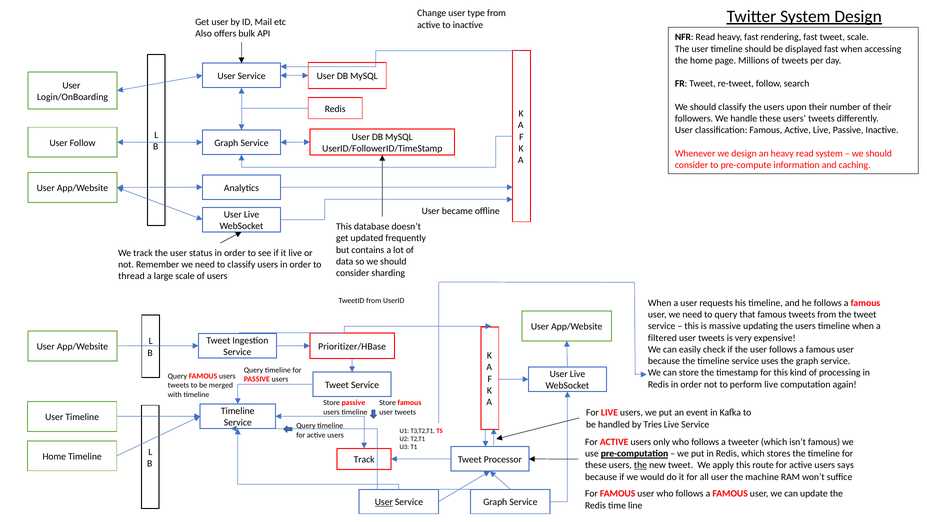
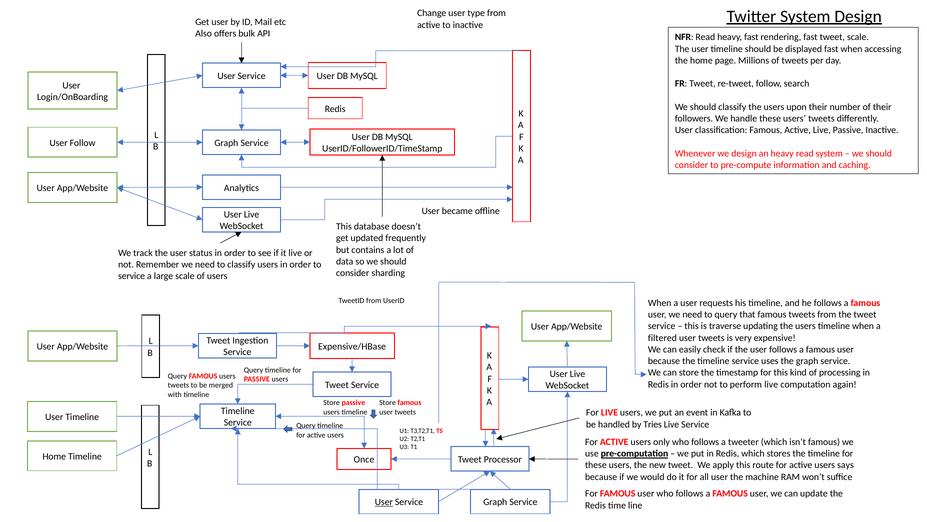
thread: thread -> service (132, 276)
massive: massive -> traverse (725, 326)
Prioritizer/HBase: Prioritizer/HBase -> Expensive/HBase (352, 346)
Track: Track -> Once (364, 459)
the underline: present -> none (640, 465)
